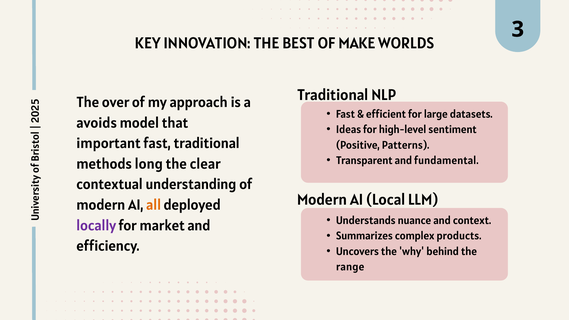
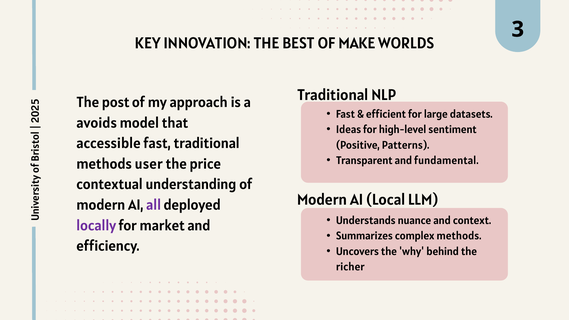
over: over -> post (116, 102)
important: important -> accessible (109, 143)
long: long -> user (149, 164)
clear: clear -> price (205, 164)
all colour: orange -> purple (154, 205)
complex products: products -> methods (459, 236)
range: range -> richer (350, 267)
